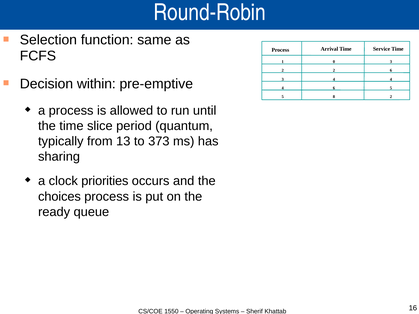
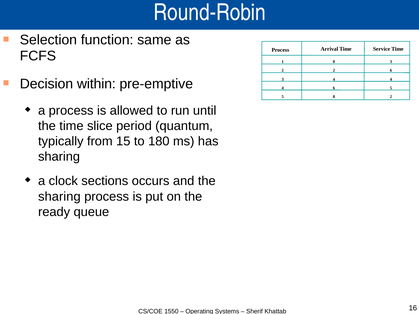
13: 13 -> 15 (123, 141)
373: 373 -> 180 (159, 141)
priorities: priorities -> sections (105, 181)
choices: choices -> sharing (59, 197)
